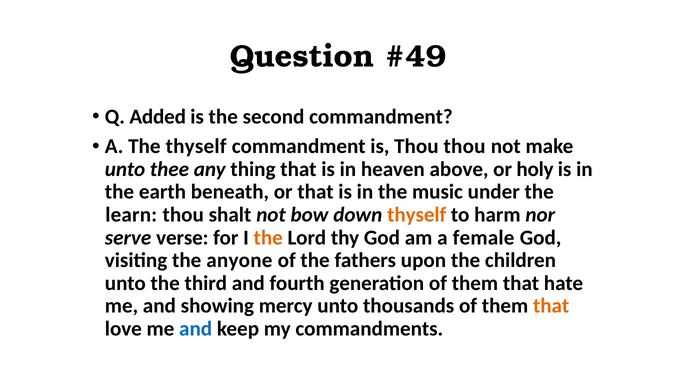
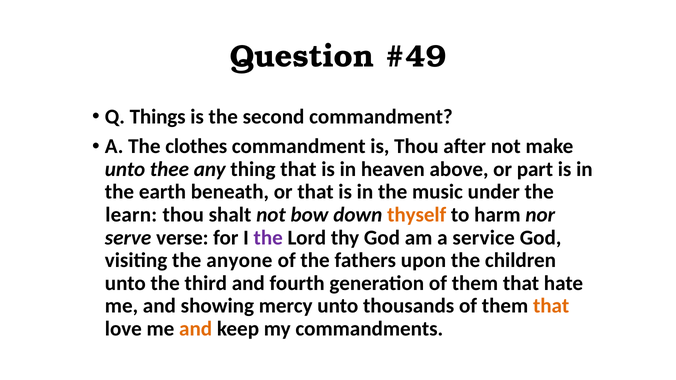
Added: Added -> Things (158, 117)
The thyself: thyself -> clothes (196, 146)
Thou thou: thou -> after (465, 146)
holy: holy -> part (535, 169)
the colour: orange -> purple (268, 238)
female: female -> service (484, 238)
and colour: blue -> orange (196, 329)
